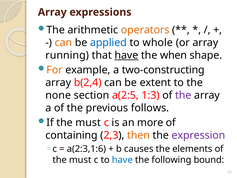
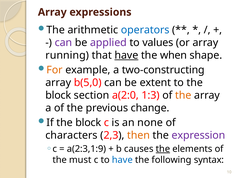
operators colour: orange -> blue (145, 30)
can colour: orange -> purple (63, 43)
applied colour: blue -> purple (108, 43)
whole: whole -> values (158, 43)
b(2,4: b(2,4 -> b(5,0 (88, 83)
none: none -> block (58, 95)
a(2:5: a(2:5 -> a(2:0 (125, 95)
the colour: purple -> orange (183, 95)
follows: follows -> change (150, 108)
If the must: must -> block (88, 122)
more: more -> none (150, 122)
containing: containing -> characters (71, 135)
a(2:3,1:6: a(2:3,1:6 -> a(2:3,1:9 (87, 149)
the underline: none -> present (163, 149)
bound: bound -> syntax (209, 160)
